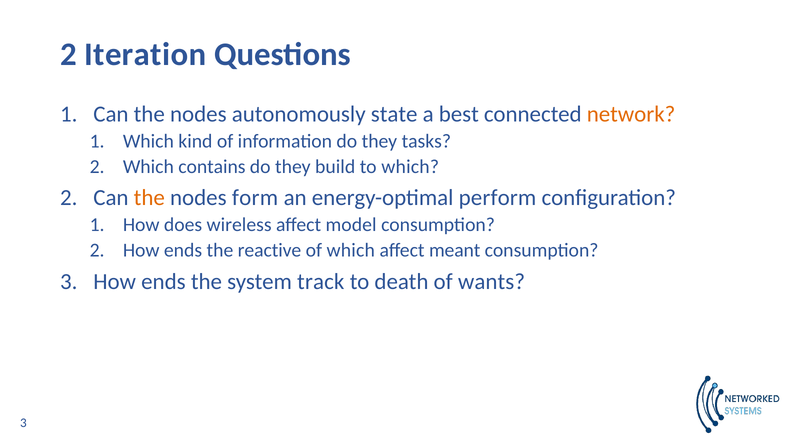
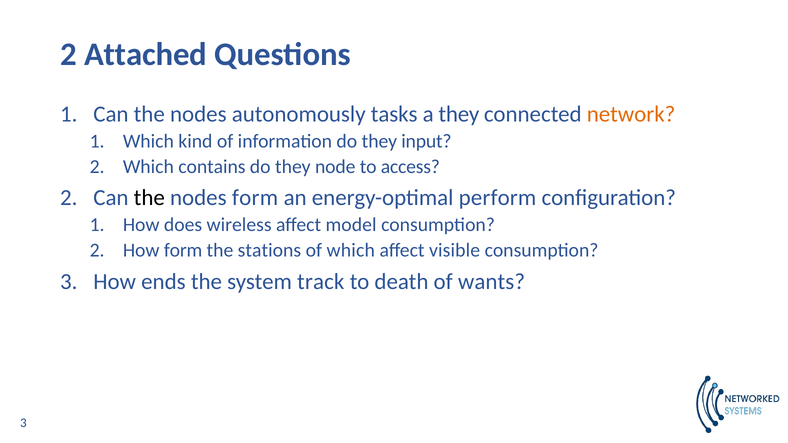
Iteration: Iteration -> Attached (146, 55)
state: state -> tasks (394, 114)
a best: best -> they (459, 114)
tasks: tasks -> input (426, 141)
build: build -> node (335, 167)
to which: which -> access (410, 167)
the colour: orange -> black (149, 198)
2 How ends: ends -> form (183, 250)
reactive: reactive -> stations (269, 250)
meant: meant -> visible (455, 250)
